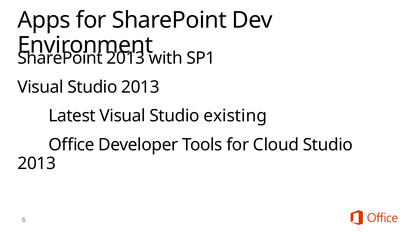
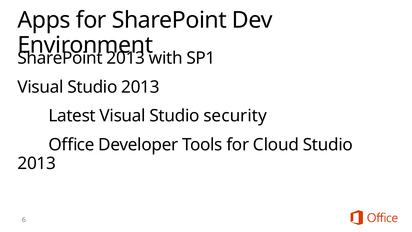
existing: existing -> security (235, 116)
